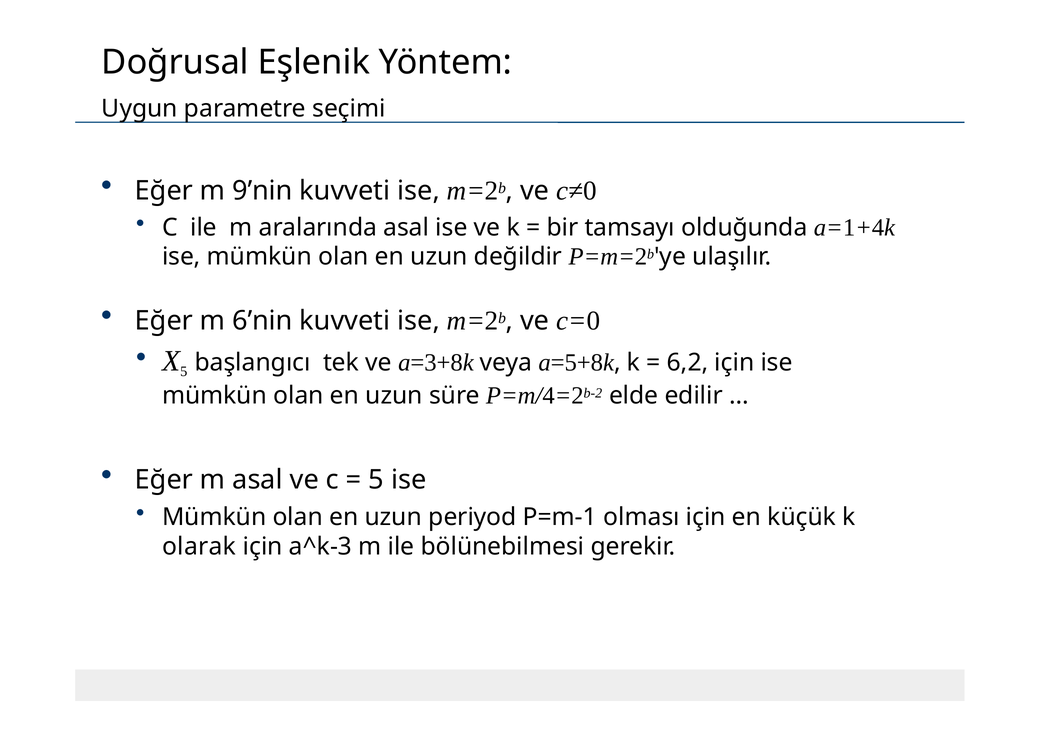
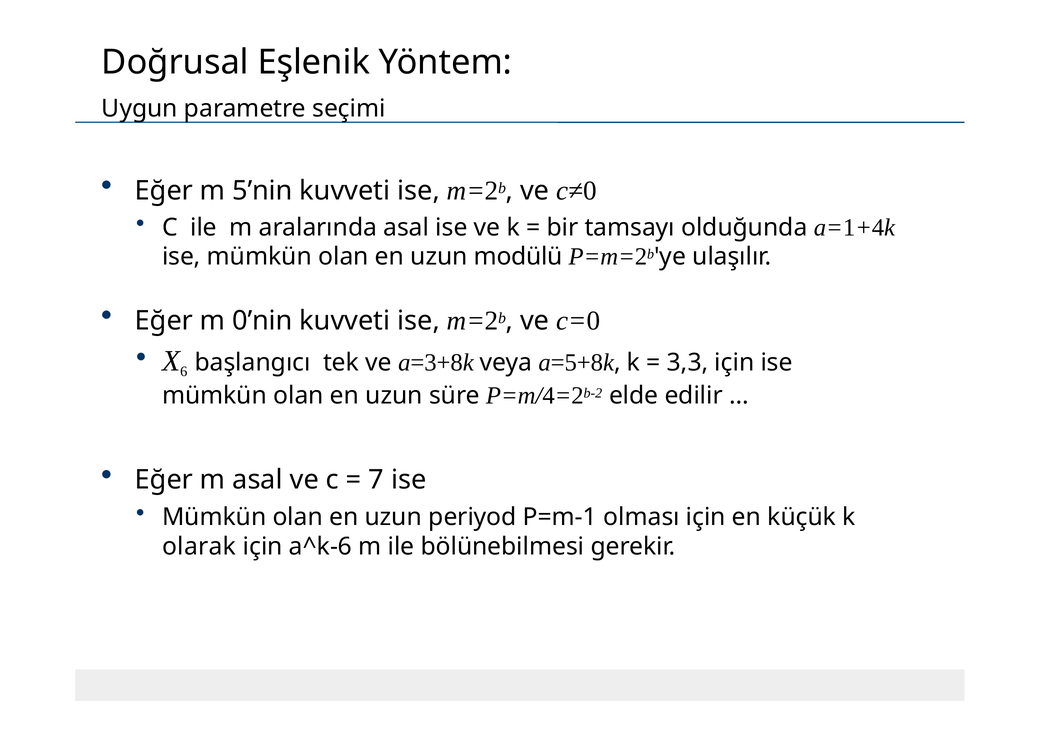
9’nin: 9’nin -> 5’nin (262, 191)
değildir: değildir -> modülü (518, 257)
6’nin: 6’nin -> 0’nin (262, 320)
5: 5 -> 6 (184, 371)
6,2: 6,2 -> 3,3 (688, 363)
5: 5 -> 7 (376, 480)
a^k-3: a^k-3 -> a^k-6 (321, 547)
